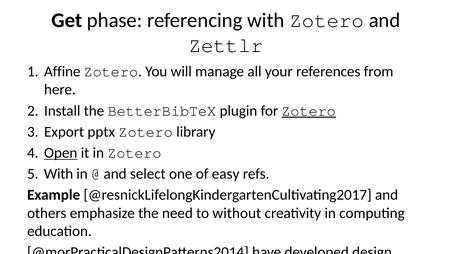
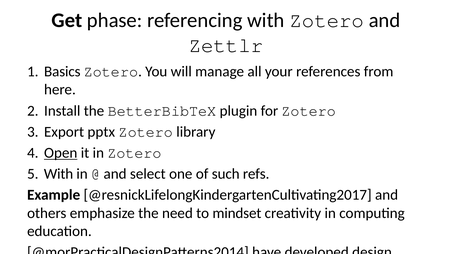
Affine: Affine -> Basics (62, 72)
Zotero underline: present -> none (309, 111)
easy: easy -> such (226, 174)
without: without -> mindset (237, 213)
